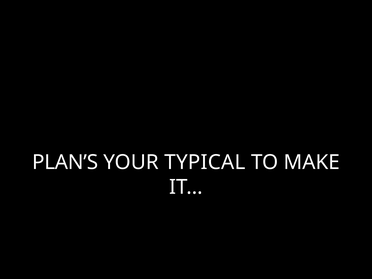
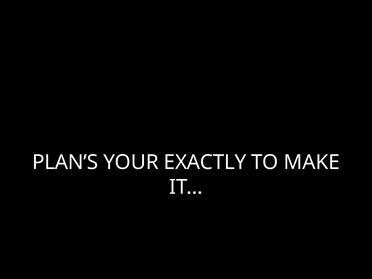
TYPICAL: TYPICAL -> EXACTLY (205, 162)
